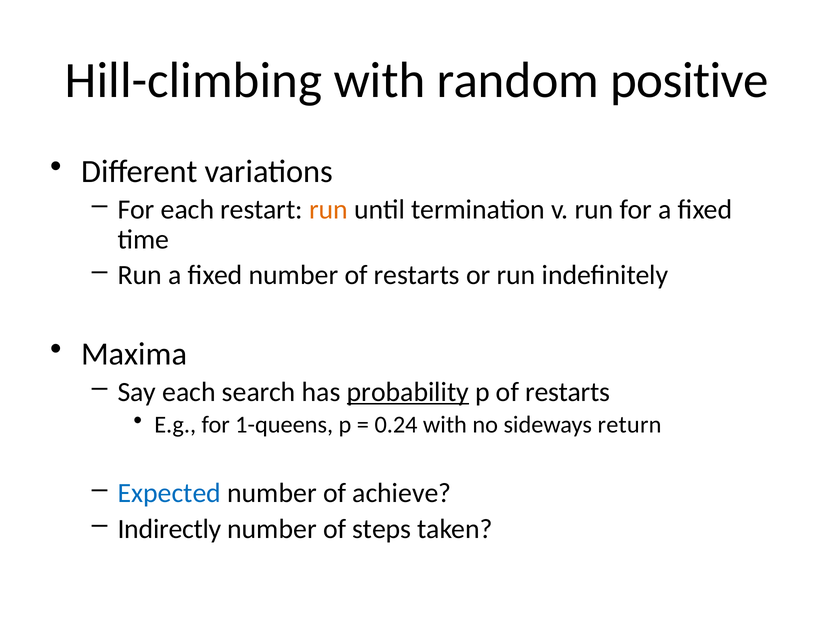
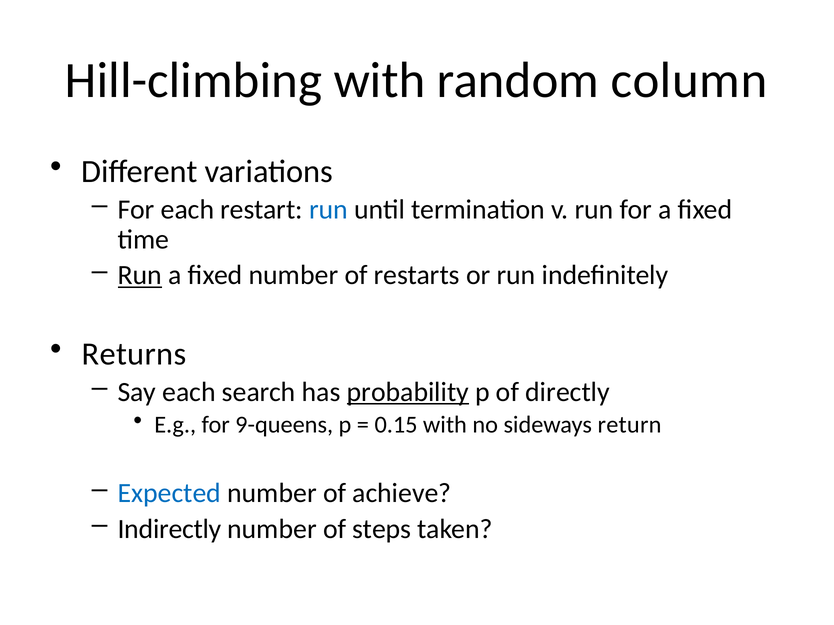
positive: positive -> column (689, 81)
run colour: orange -> blue (329, 210)
Run underline: none -> present (140, 275)
Maxima: Maxima -> Returns (134, 354)
p of restarts: restarts -> directly (568, 392)
1-queens: 1-queens -> 9-queens (284, 425)
0.24: 0.24 -> 0.15 (396, 425)
